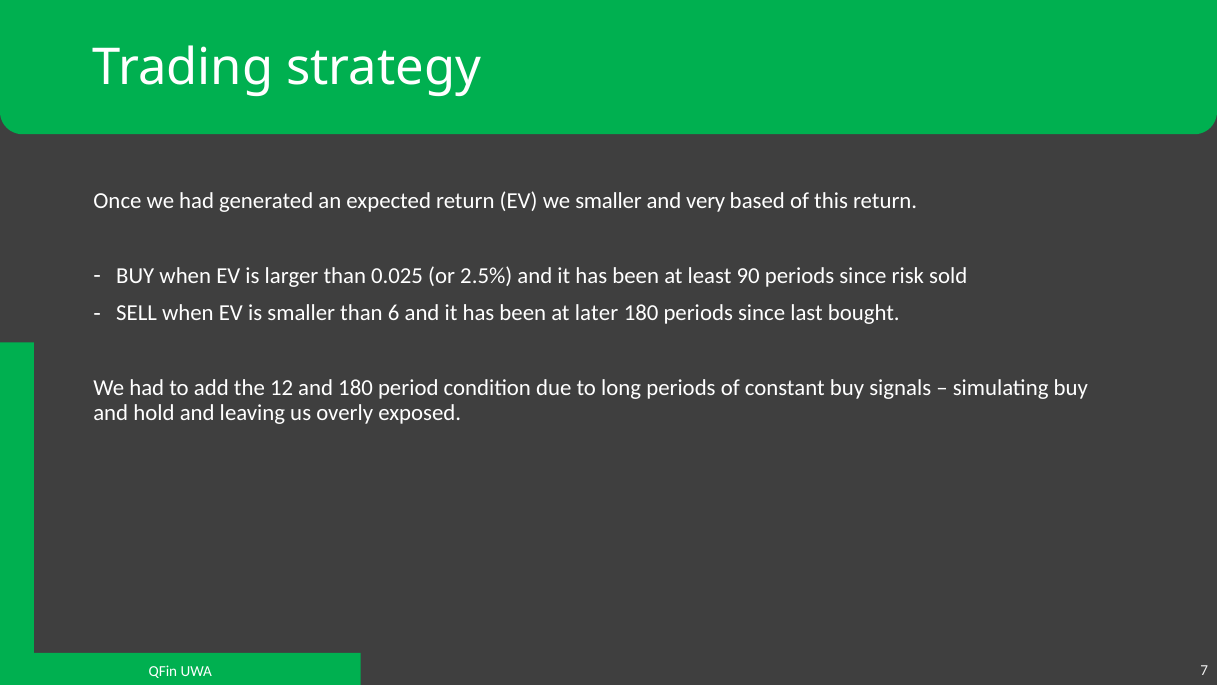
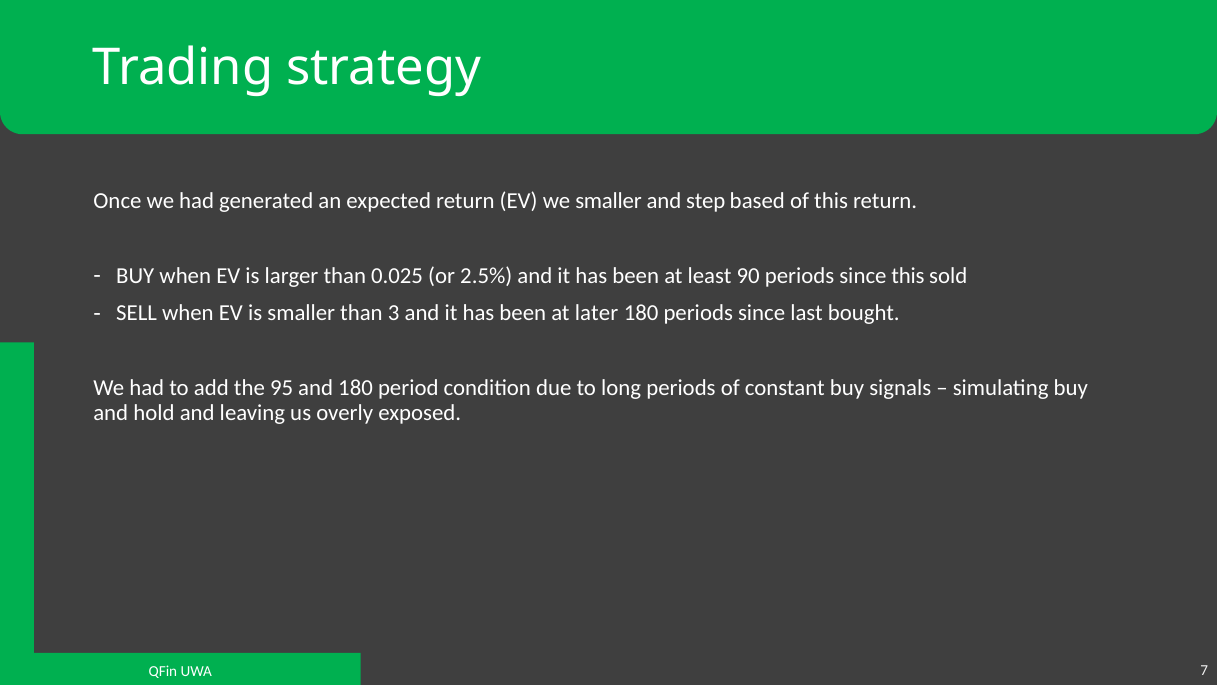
very: very -> step (706, 201)
since risk: risk -> this (908, 276)
6: 6 -> 3 (394, 313)
12: 12 -> 95 (282, 388)
